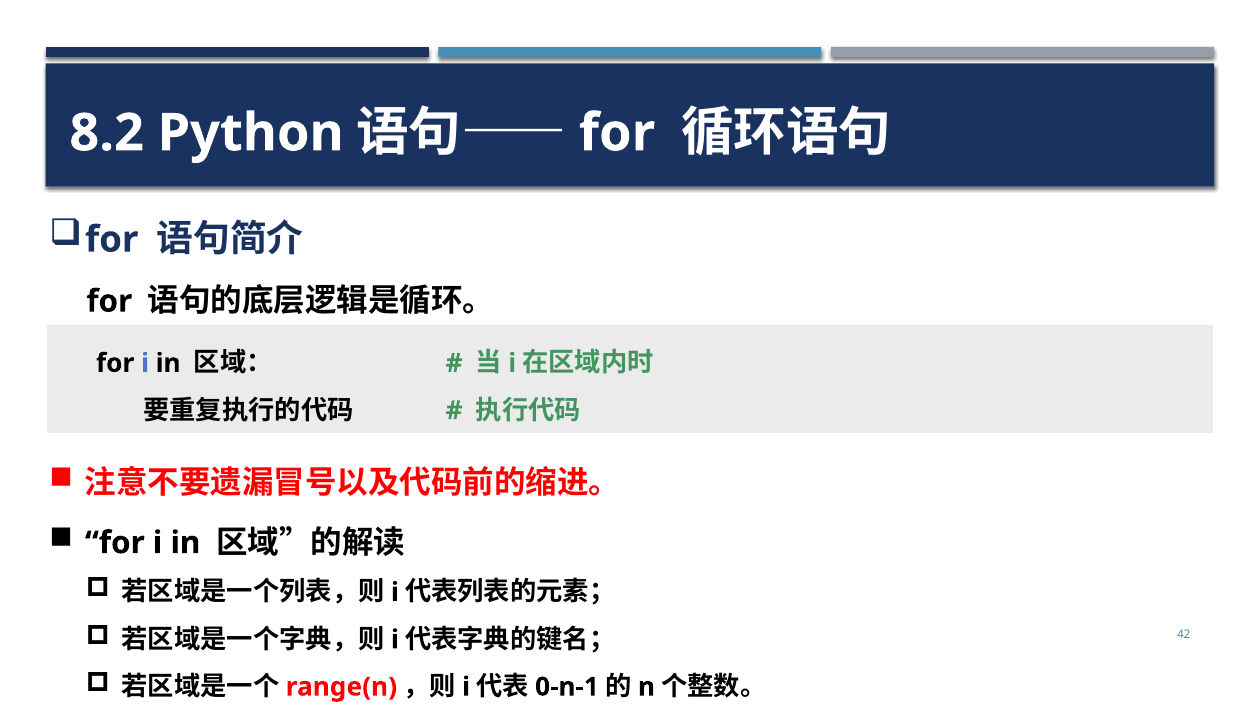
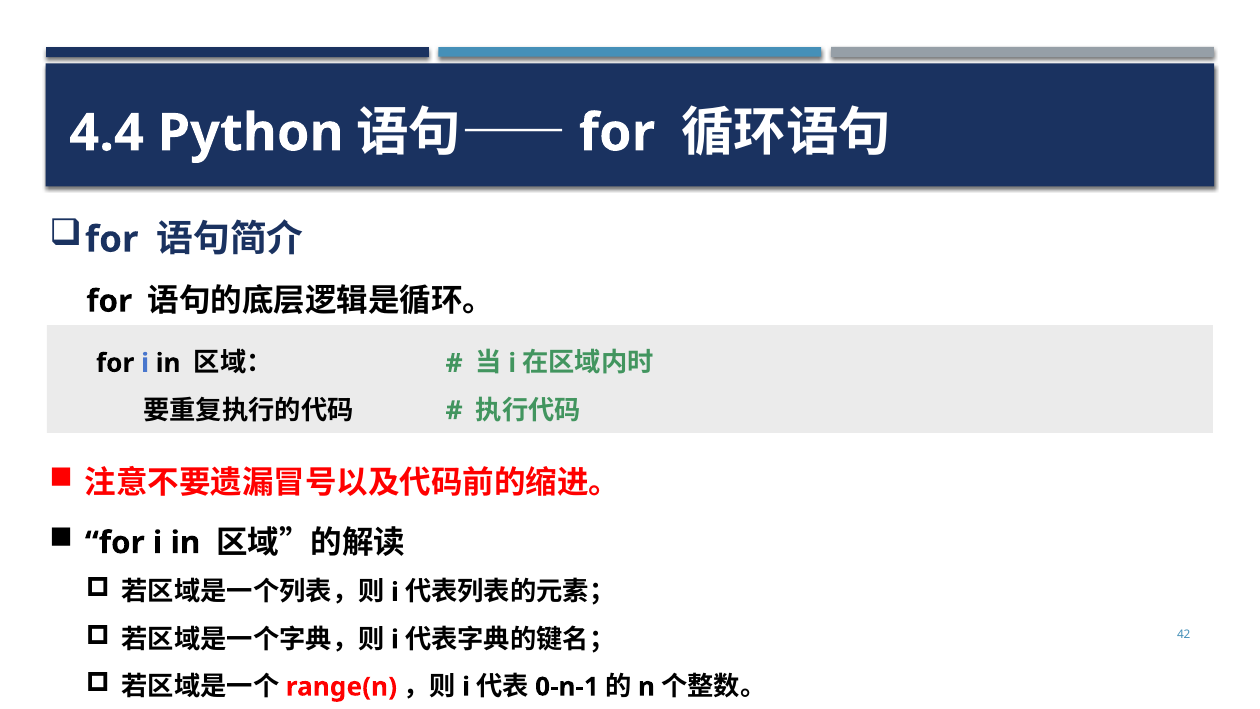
8.2: 8.2 -> 4.4 (107, 133)
